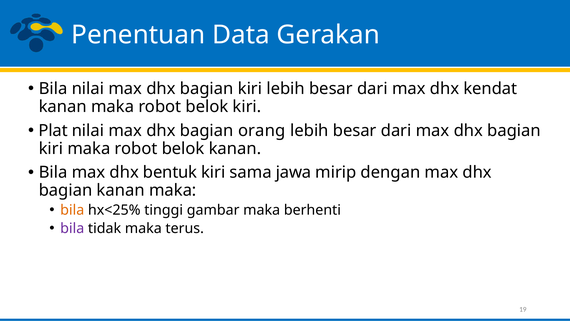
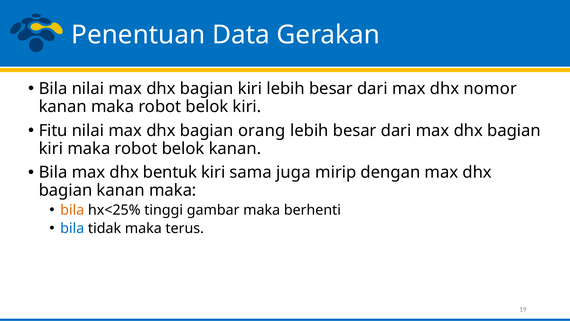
kendat: kendat -> nomor (490, 89)
Plat: Plat -> Fitu (53, 130)
jawa: jawa -> juga (293, 172)
bila colour: purple -> blue (72, 228)
